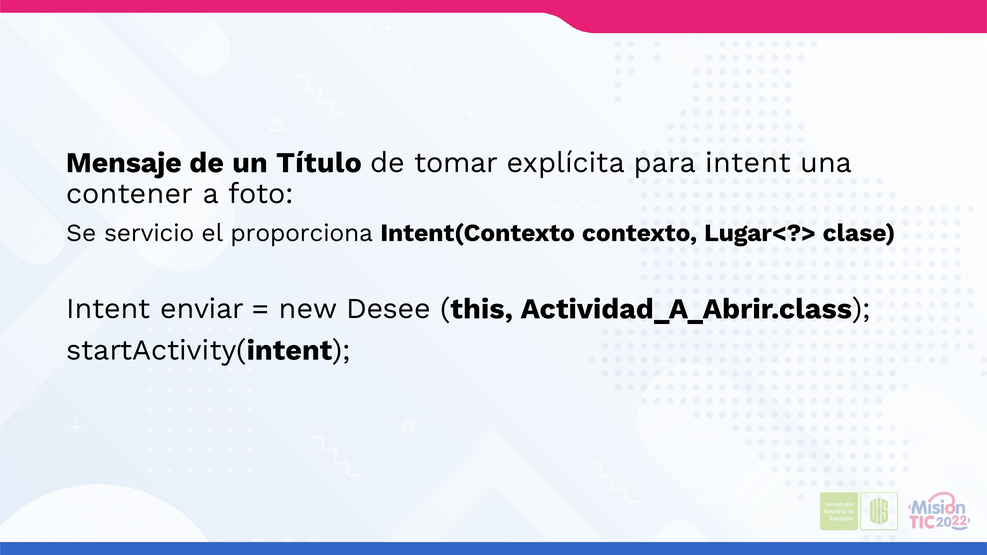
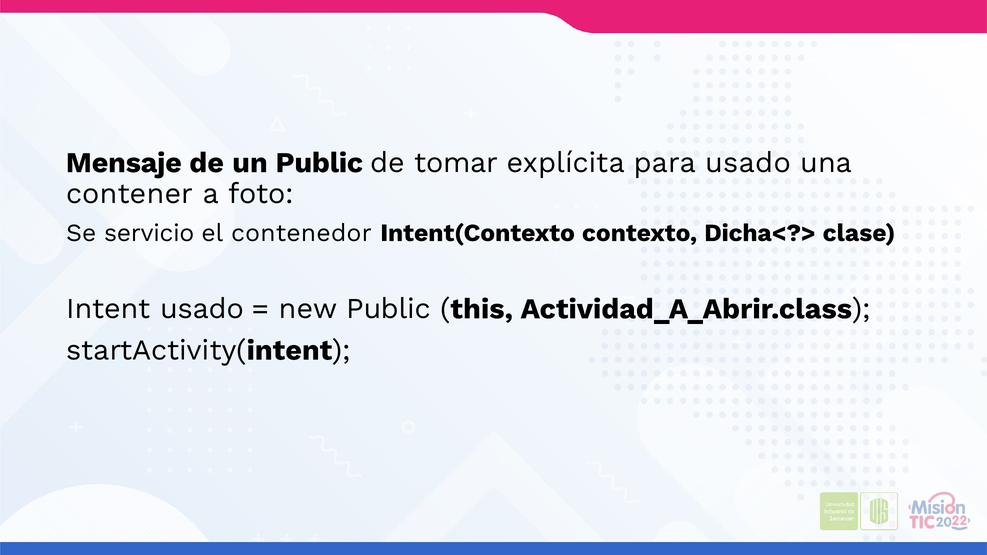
un Título: Título -> Public (319, 163)
para intent: intent -> usado (748, 163)
proporciona: proporciona -> contenedor (301, 233)
Lugar<?>: Lugar<?> -> Dicha<?> (760, 233)
Intent enviar: enviar -> usado (202, 309)
new Desee: Desee -> Public (388, 309)
